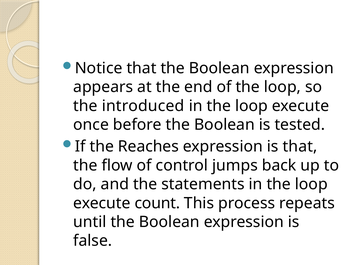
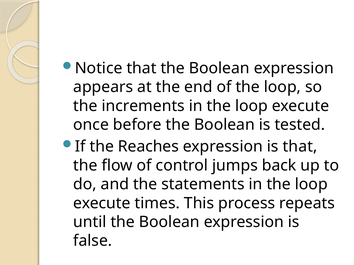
introduced: introduced -> increments (143, 106)
count: count -> times (157, 203)
